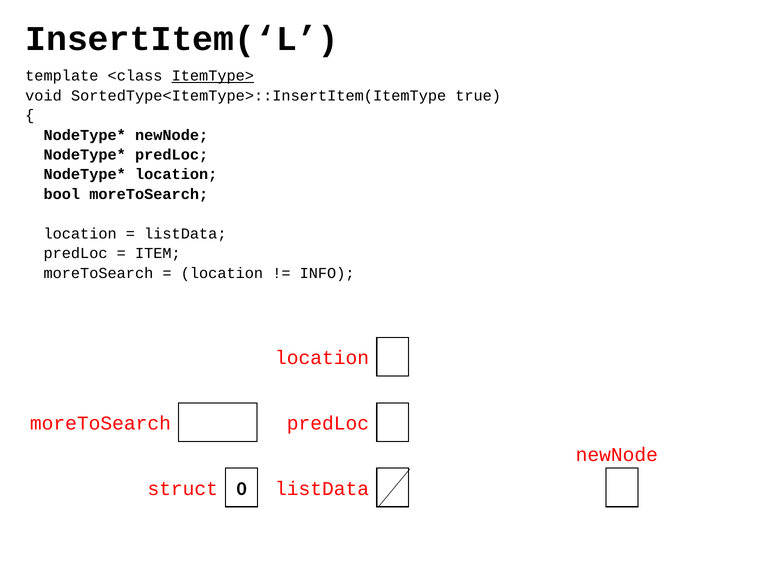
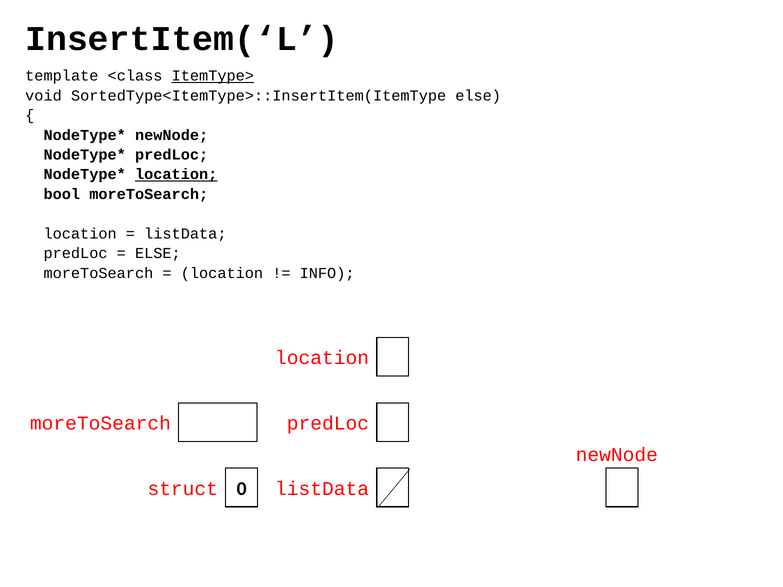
SortedType<ItemType>::InsertItem(ItemType true: true -> else (478, 96)
location underline: none -> present (176, 175)
ITEM: ITEM -> ELSE (158, 253)
